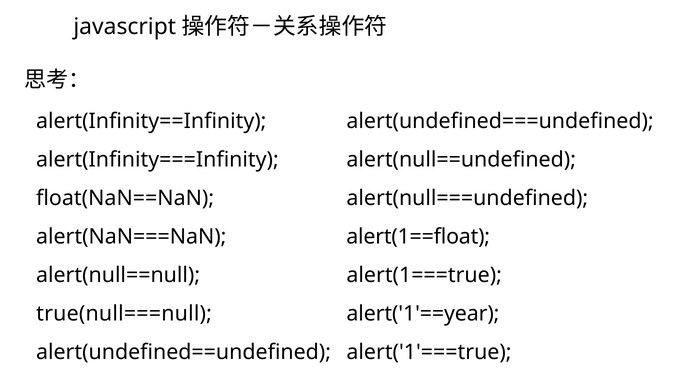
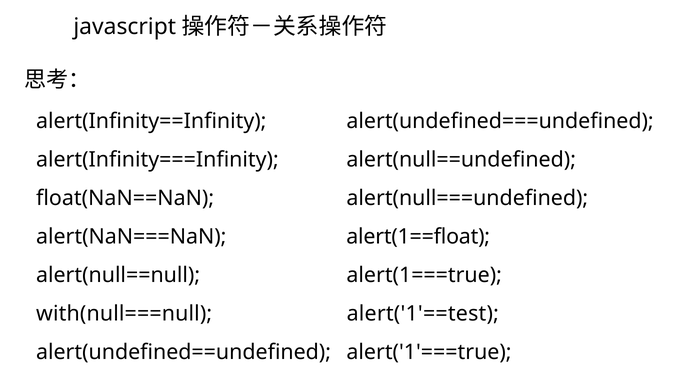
true(null===null: true(null===null -> with(null===null (124, 314)
alert('1'==year: alert('1'==year -> alert('1'==test (423, 314)
